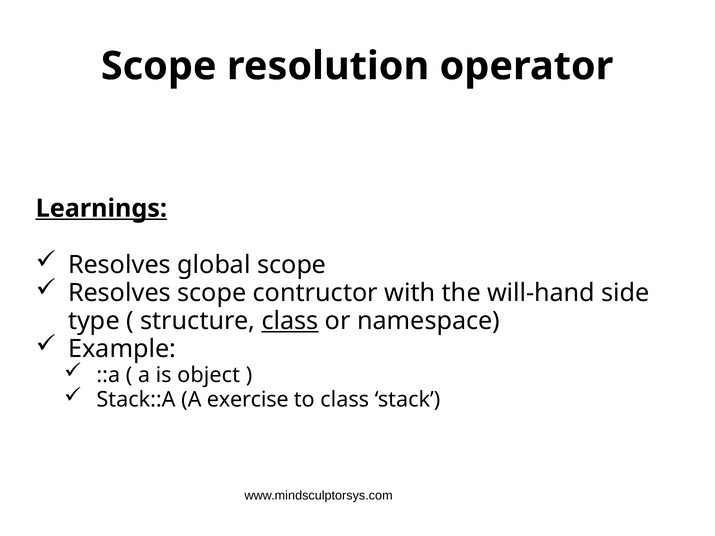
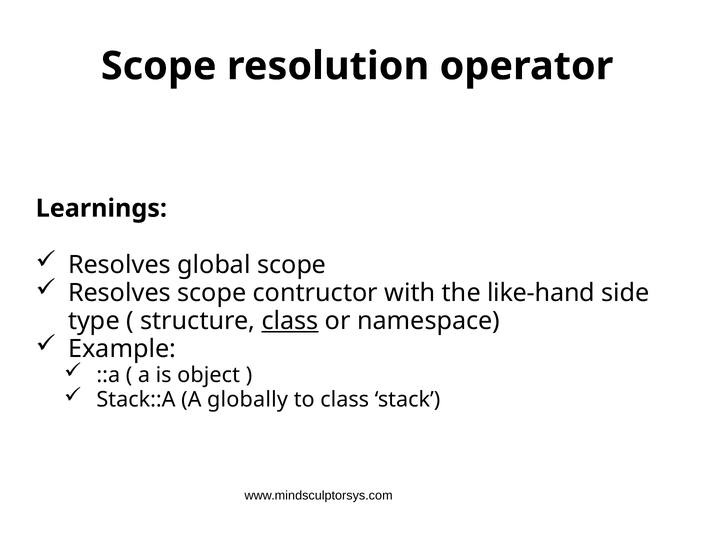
Learnings underline: present -> none (101, 208)
will-hand: will-hand -> like-hand (541, 293)
exercise: exercise -> globally (248, 400)
